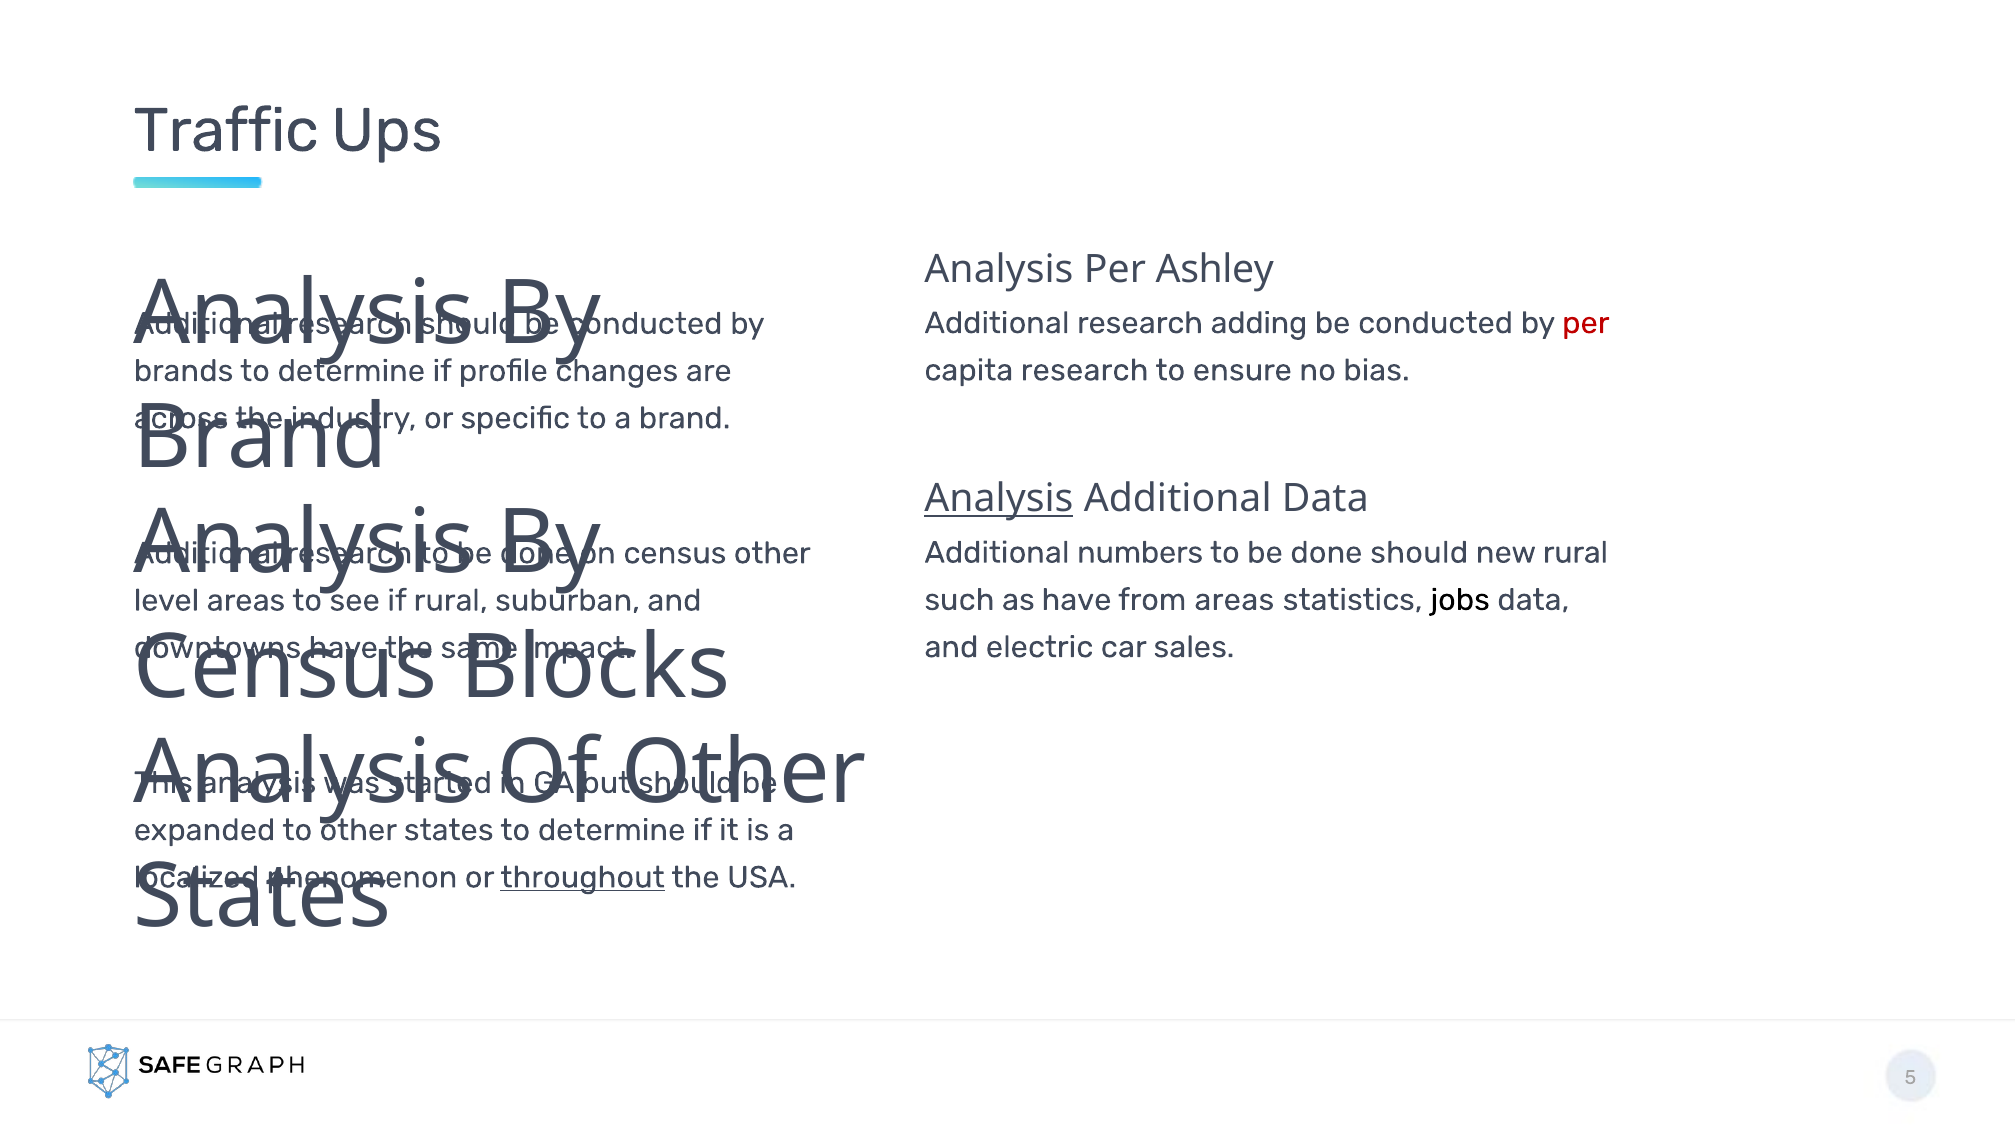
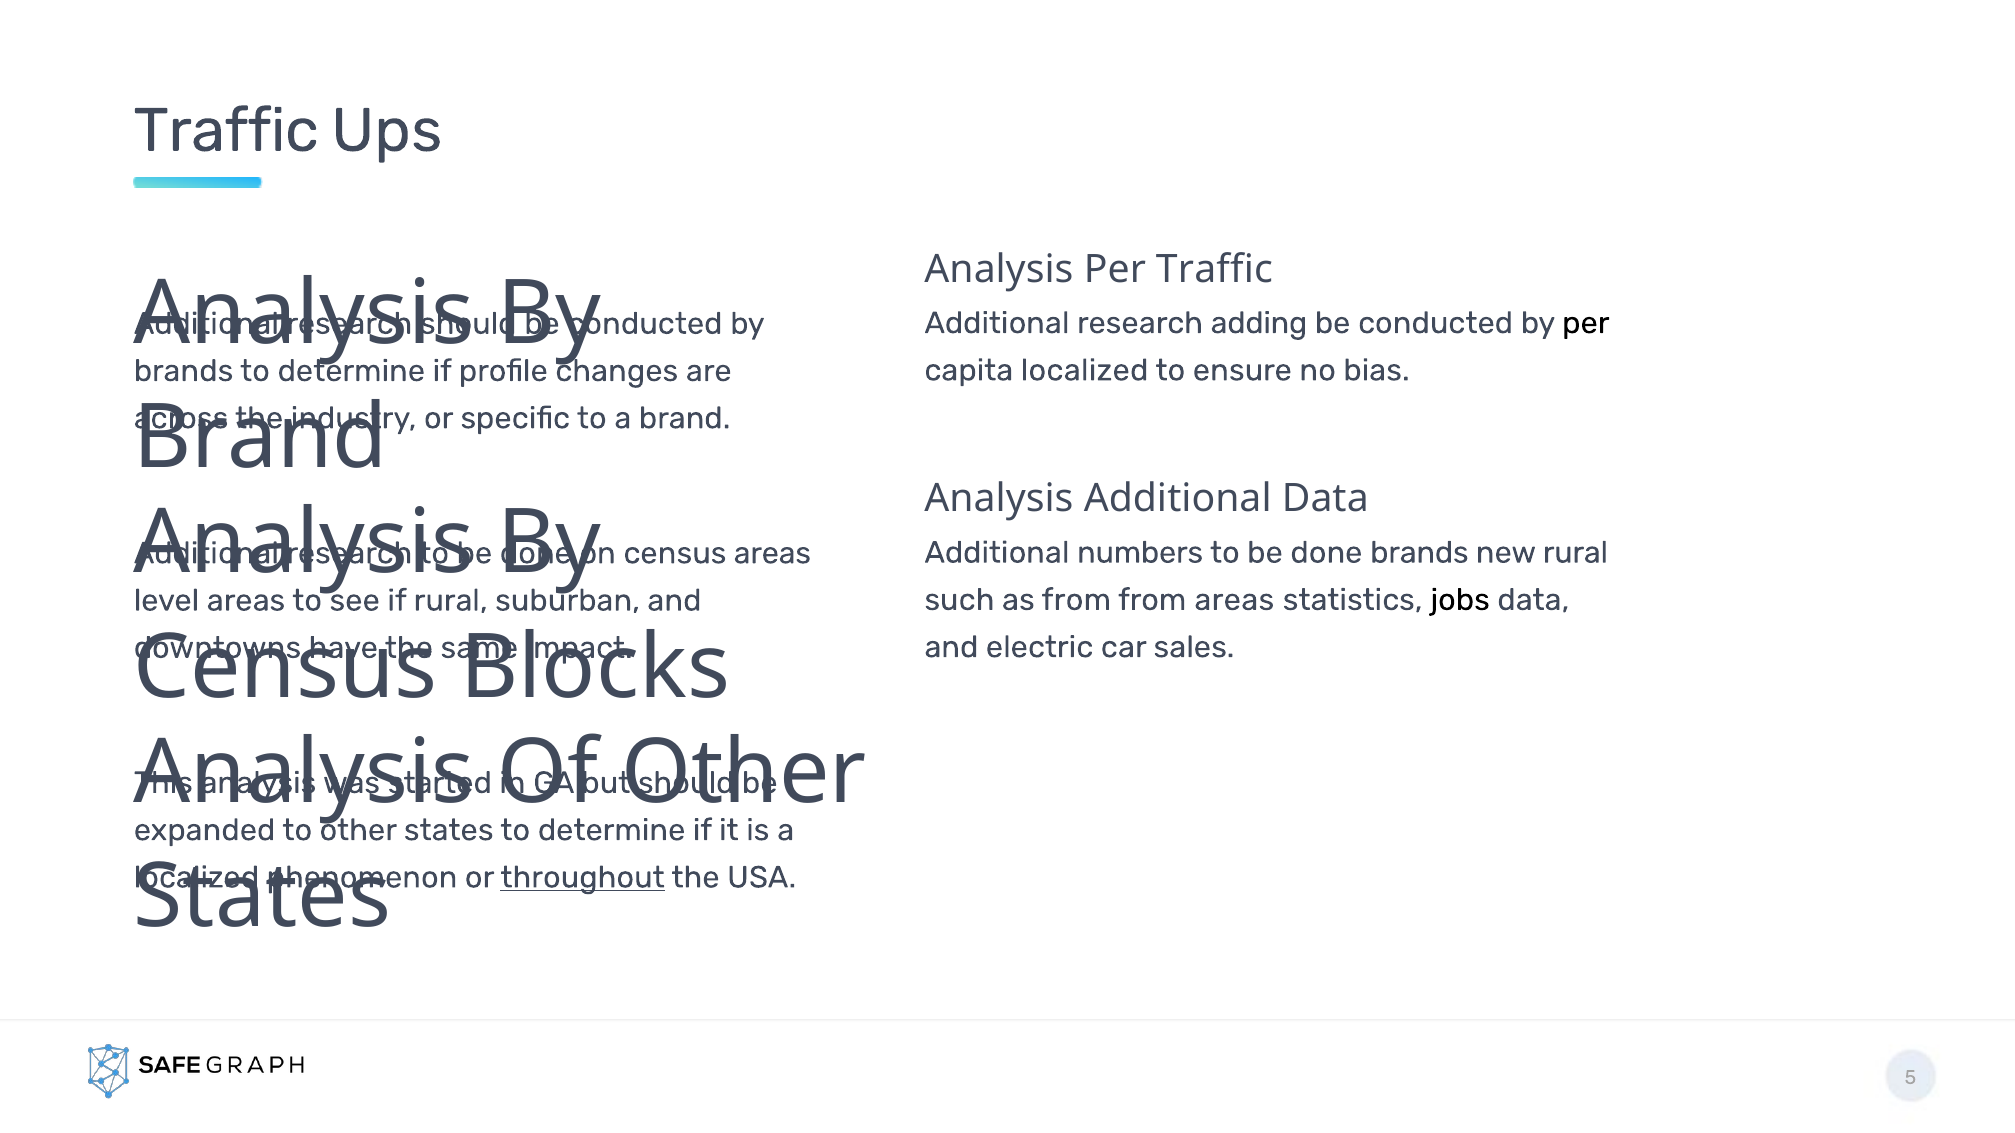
Per Ashley: Ashley -> Traffic (1214, 269)
per colour: red -> black (1586, 323)
capita research: research -> localized (1085, 370)
Analysis underline: present -> none (999, 499)
done should: should -> brands (1419, 553)
census other: other -> areas (772, 553)
as have: have -> from (1076, 600)
